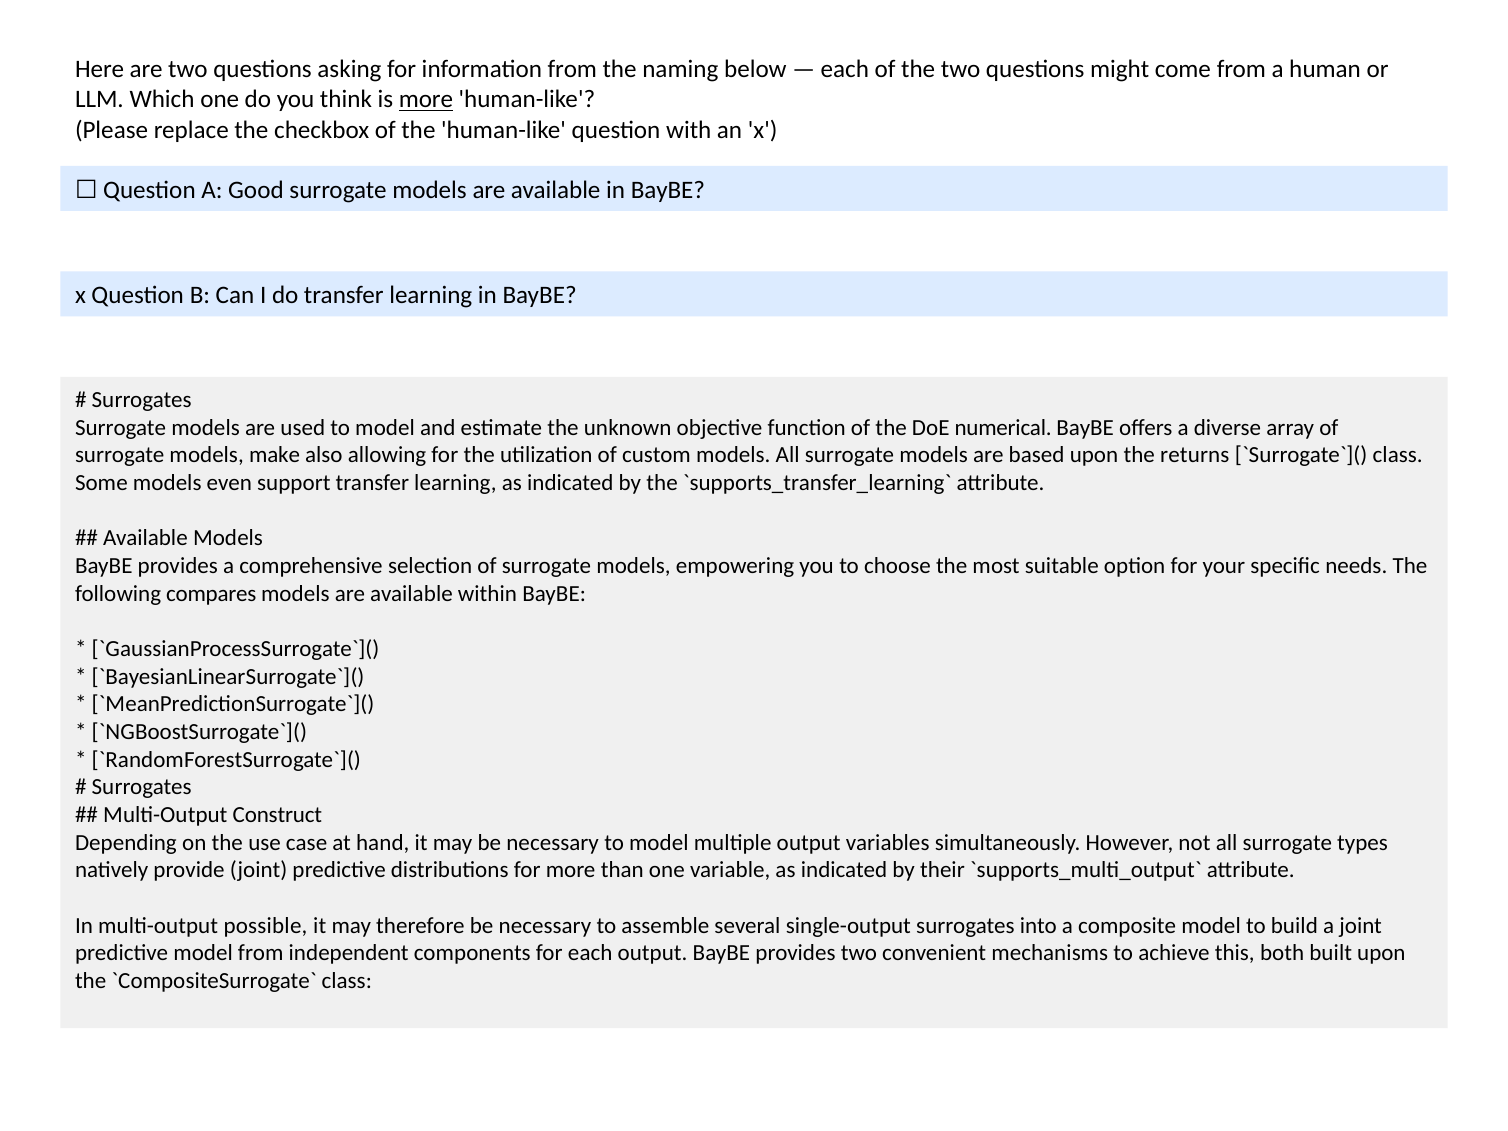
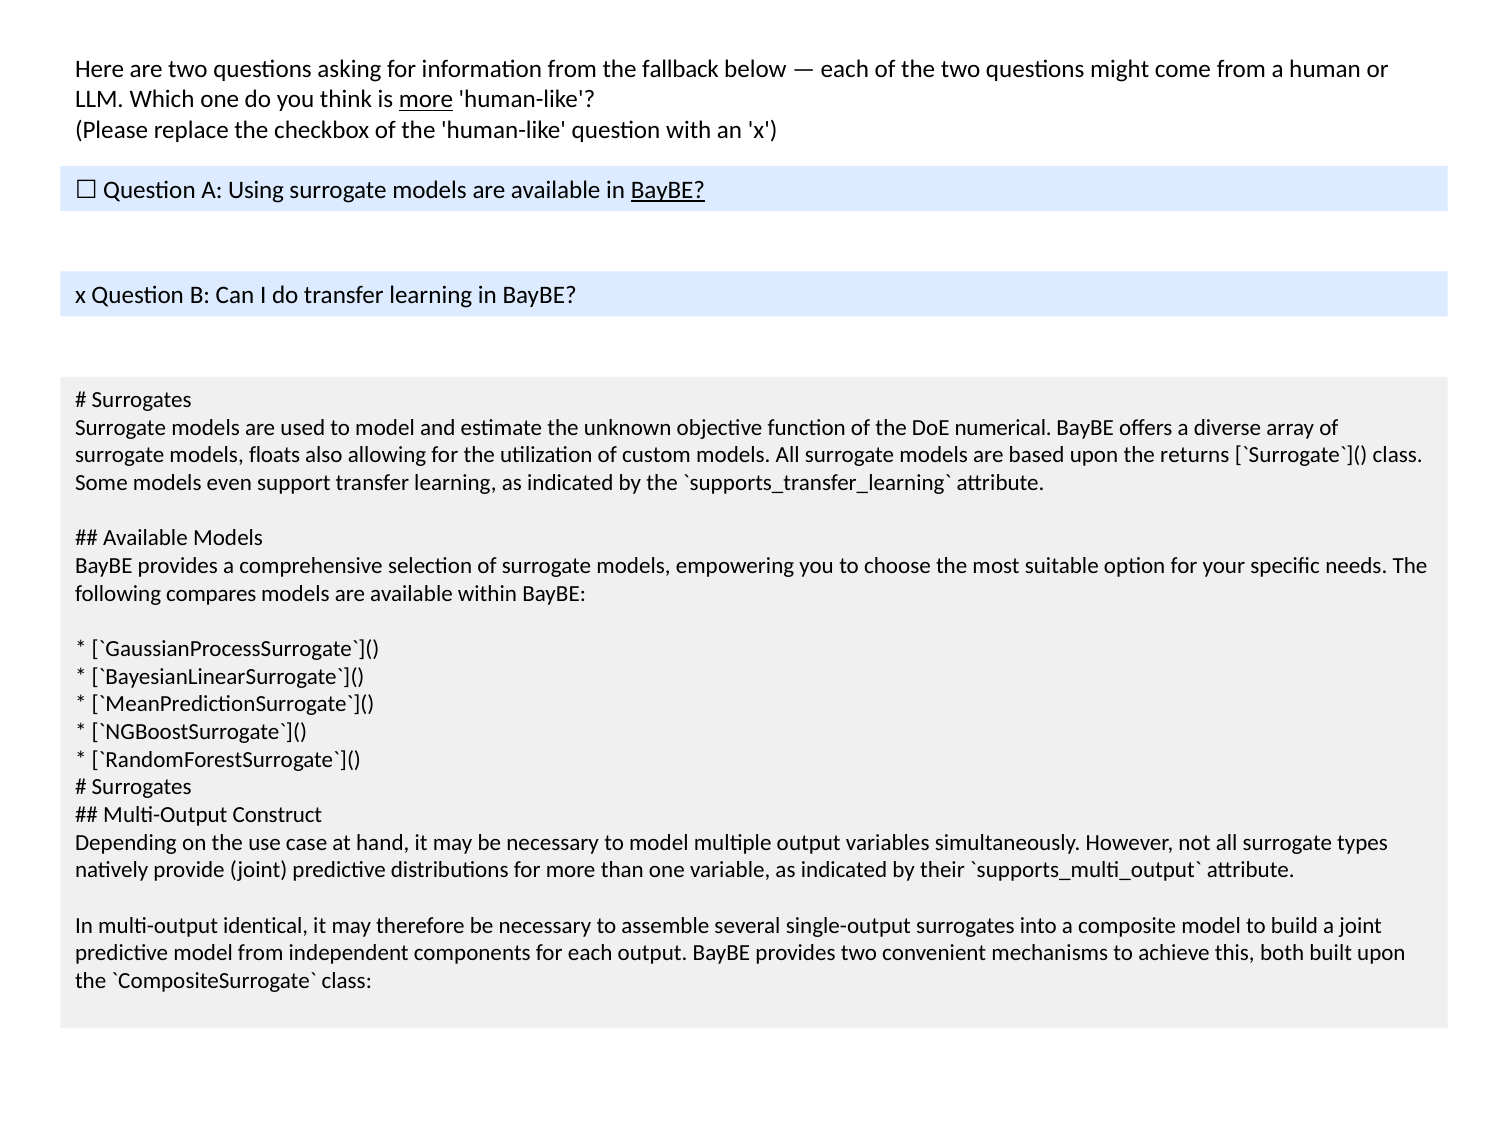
naming: naming -> fallback (680, 69)
Good: Good -> Using (256, 190)
BayBE underline: none -> present (668, 190)
make: make -> floats (275, 455)
possible: possible -> identical (266, 925)
